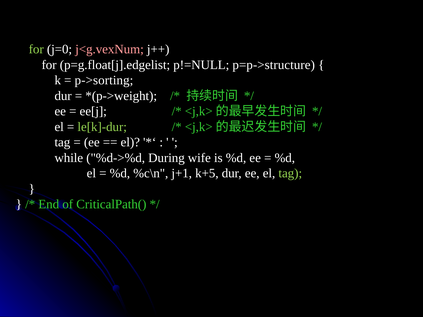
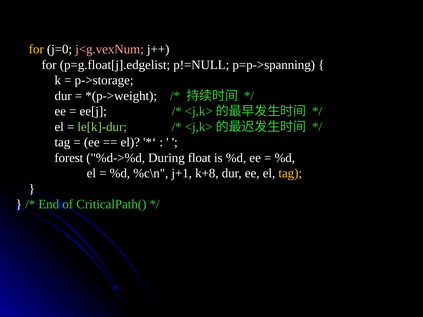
for colour: light green -> yellow (36, 49)
p=p->structure: p=p->structure -> p=p->spanning (274, 65)
p->sorting: p->sorting -> p->storage (104, 80)
while: while -> forest (69, 158)
wife: wife -> float (199, 158)
k+5: k+5 -> k+8 (207, 173)
tag colour: light green -> yellow (290, 173)
